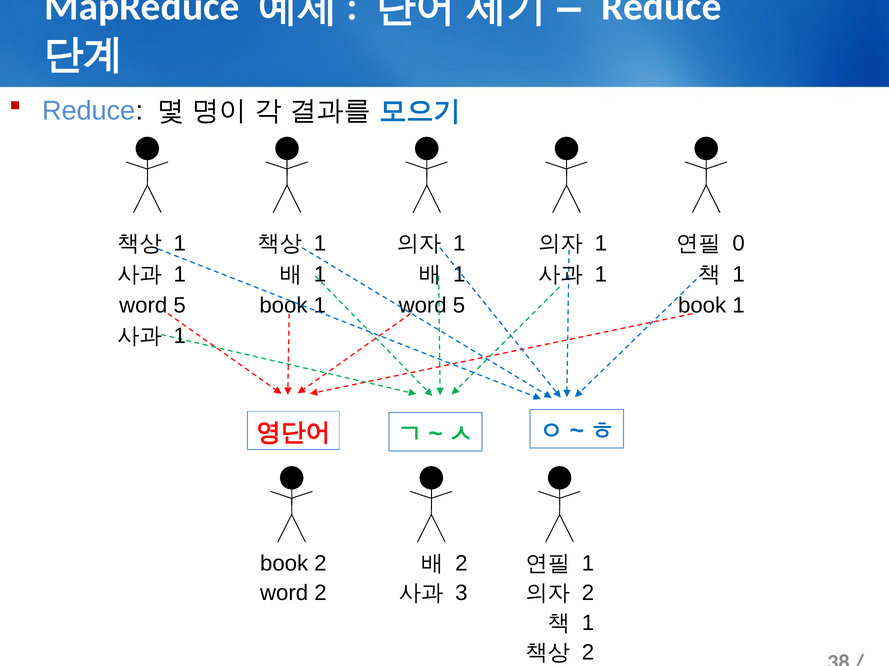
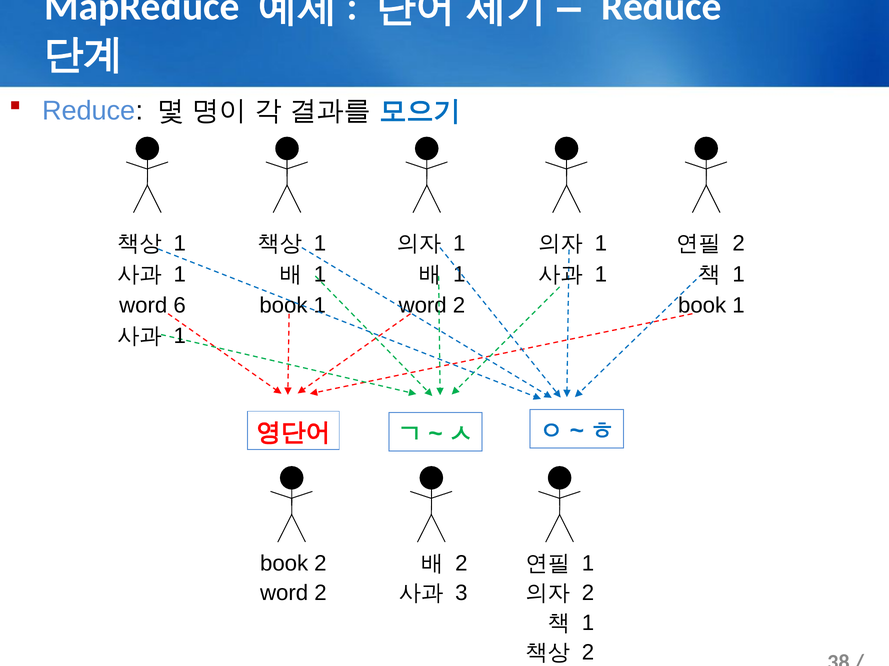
0: 0 -> 2 (739, 244)
5: 5 -> 6 (180, 306)
5: 5 -> 2 (459, 306)
